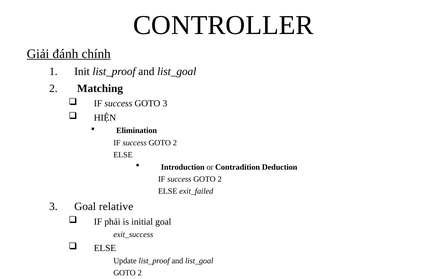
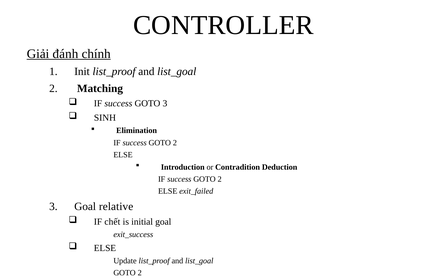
HIỆN: HIỆN -> SINH (105, 118)
phải: phải -> chết (112, 222)
